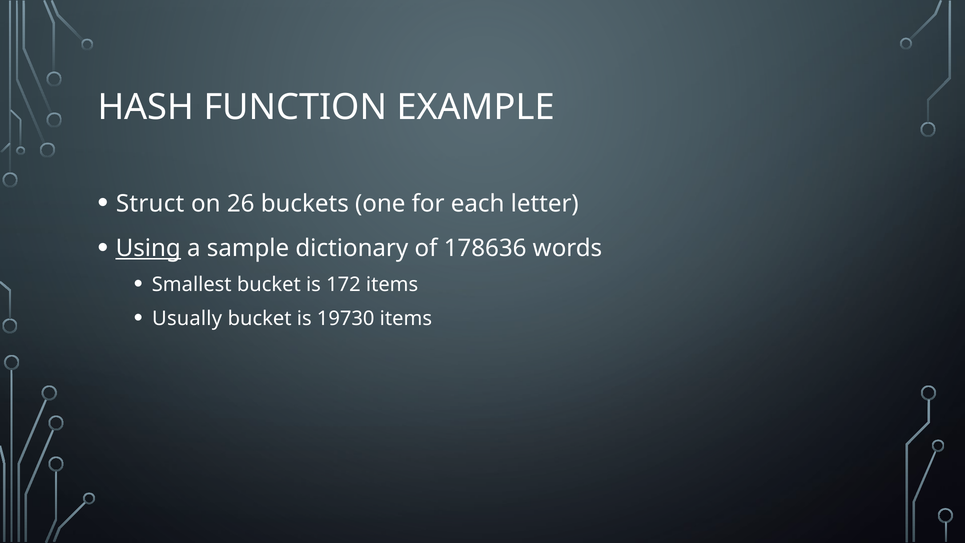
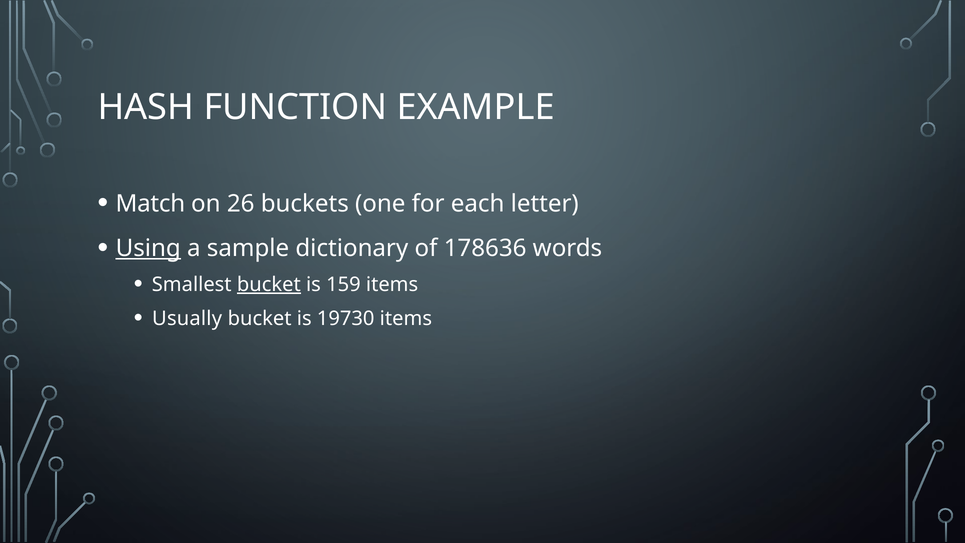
Struct: Struct -> Match (150, 204)
bucket underline: none -> present (269, 285)
172: 172 -> 159 (343, 285)
